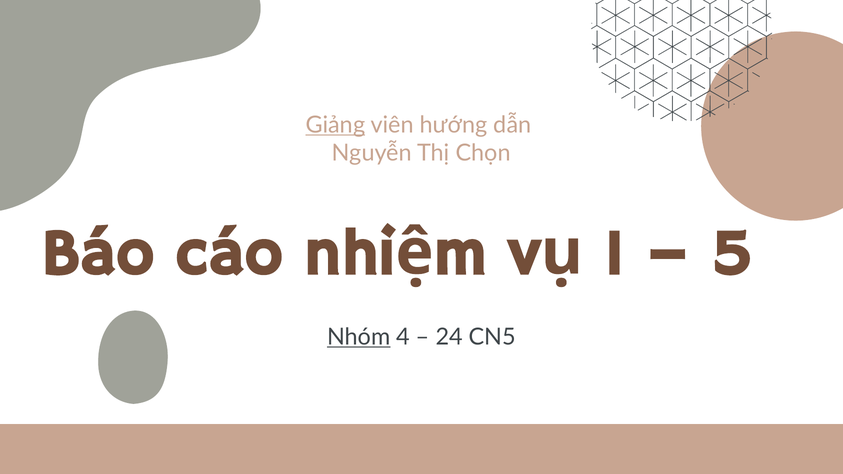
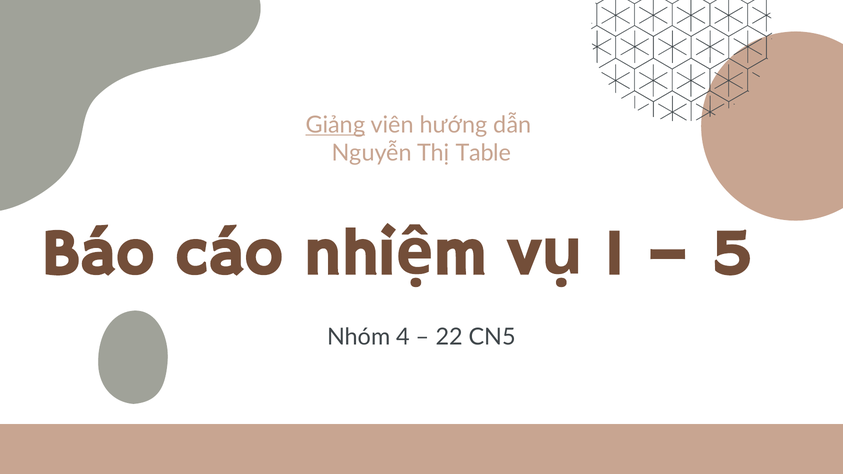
Chọn: Chọn -> Table (483, 153)
Nhóm underline: present -> none (359, 337)
24: 24 -> 22 (449, 337)
